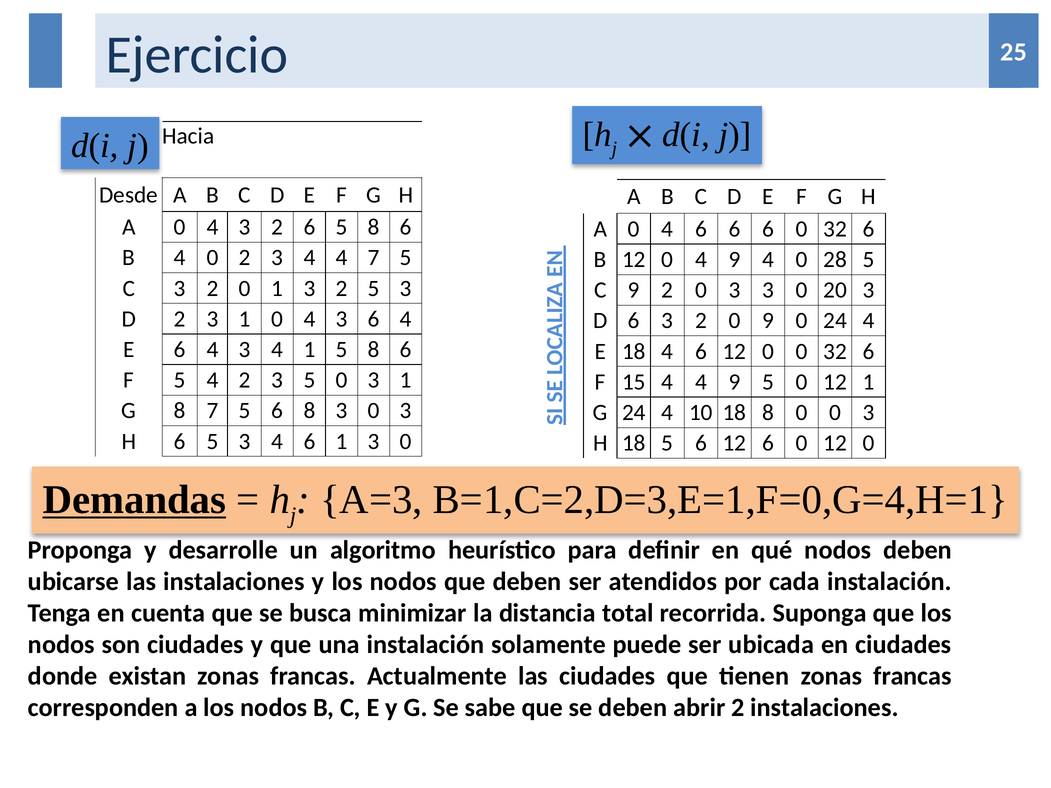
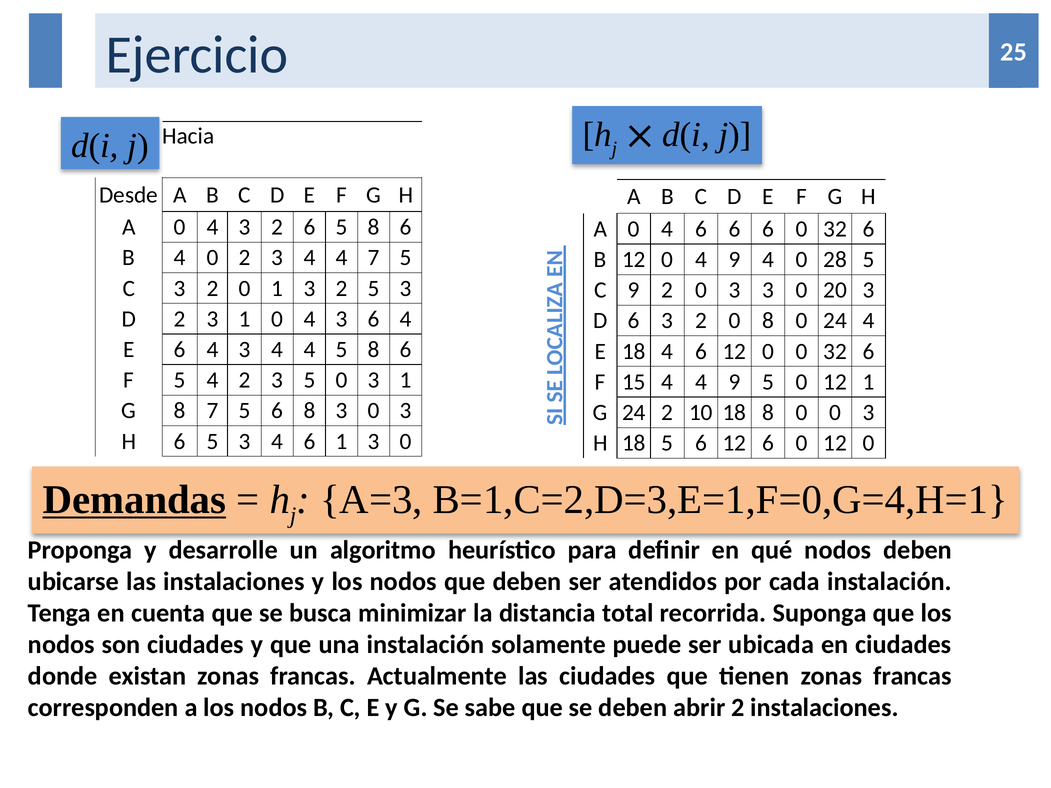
0 9: 9 -> 8 (768, 321)
4 3 4 1: 1 -> 4 (309, 350)
G 24 4: 4 -> 2 (667, 413)
